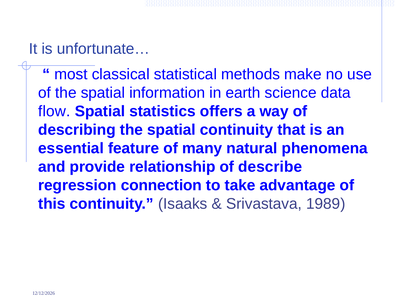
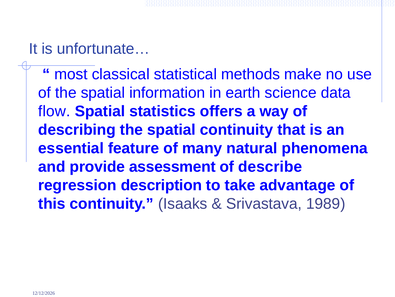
relationship: relationship -> assessment (172, 166)
connection: connection -> description (161, 185)
